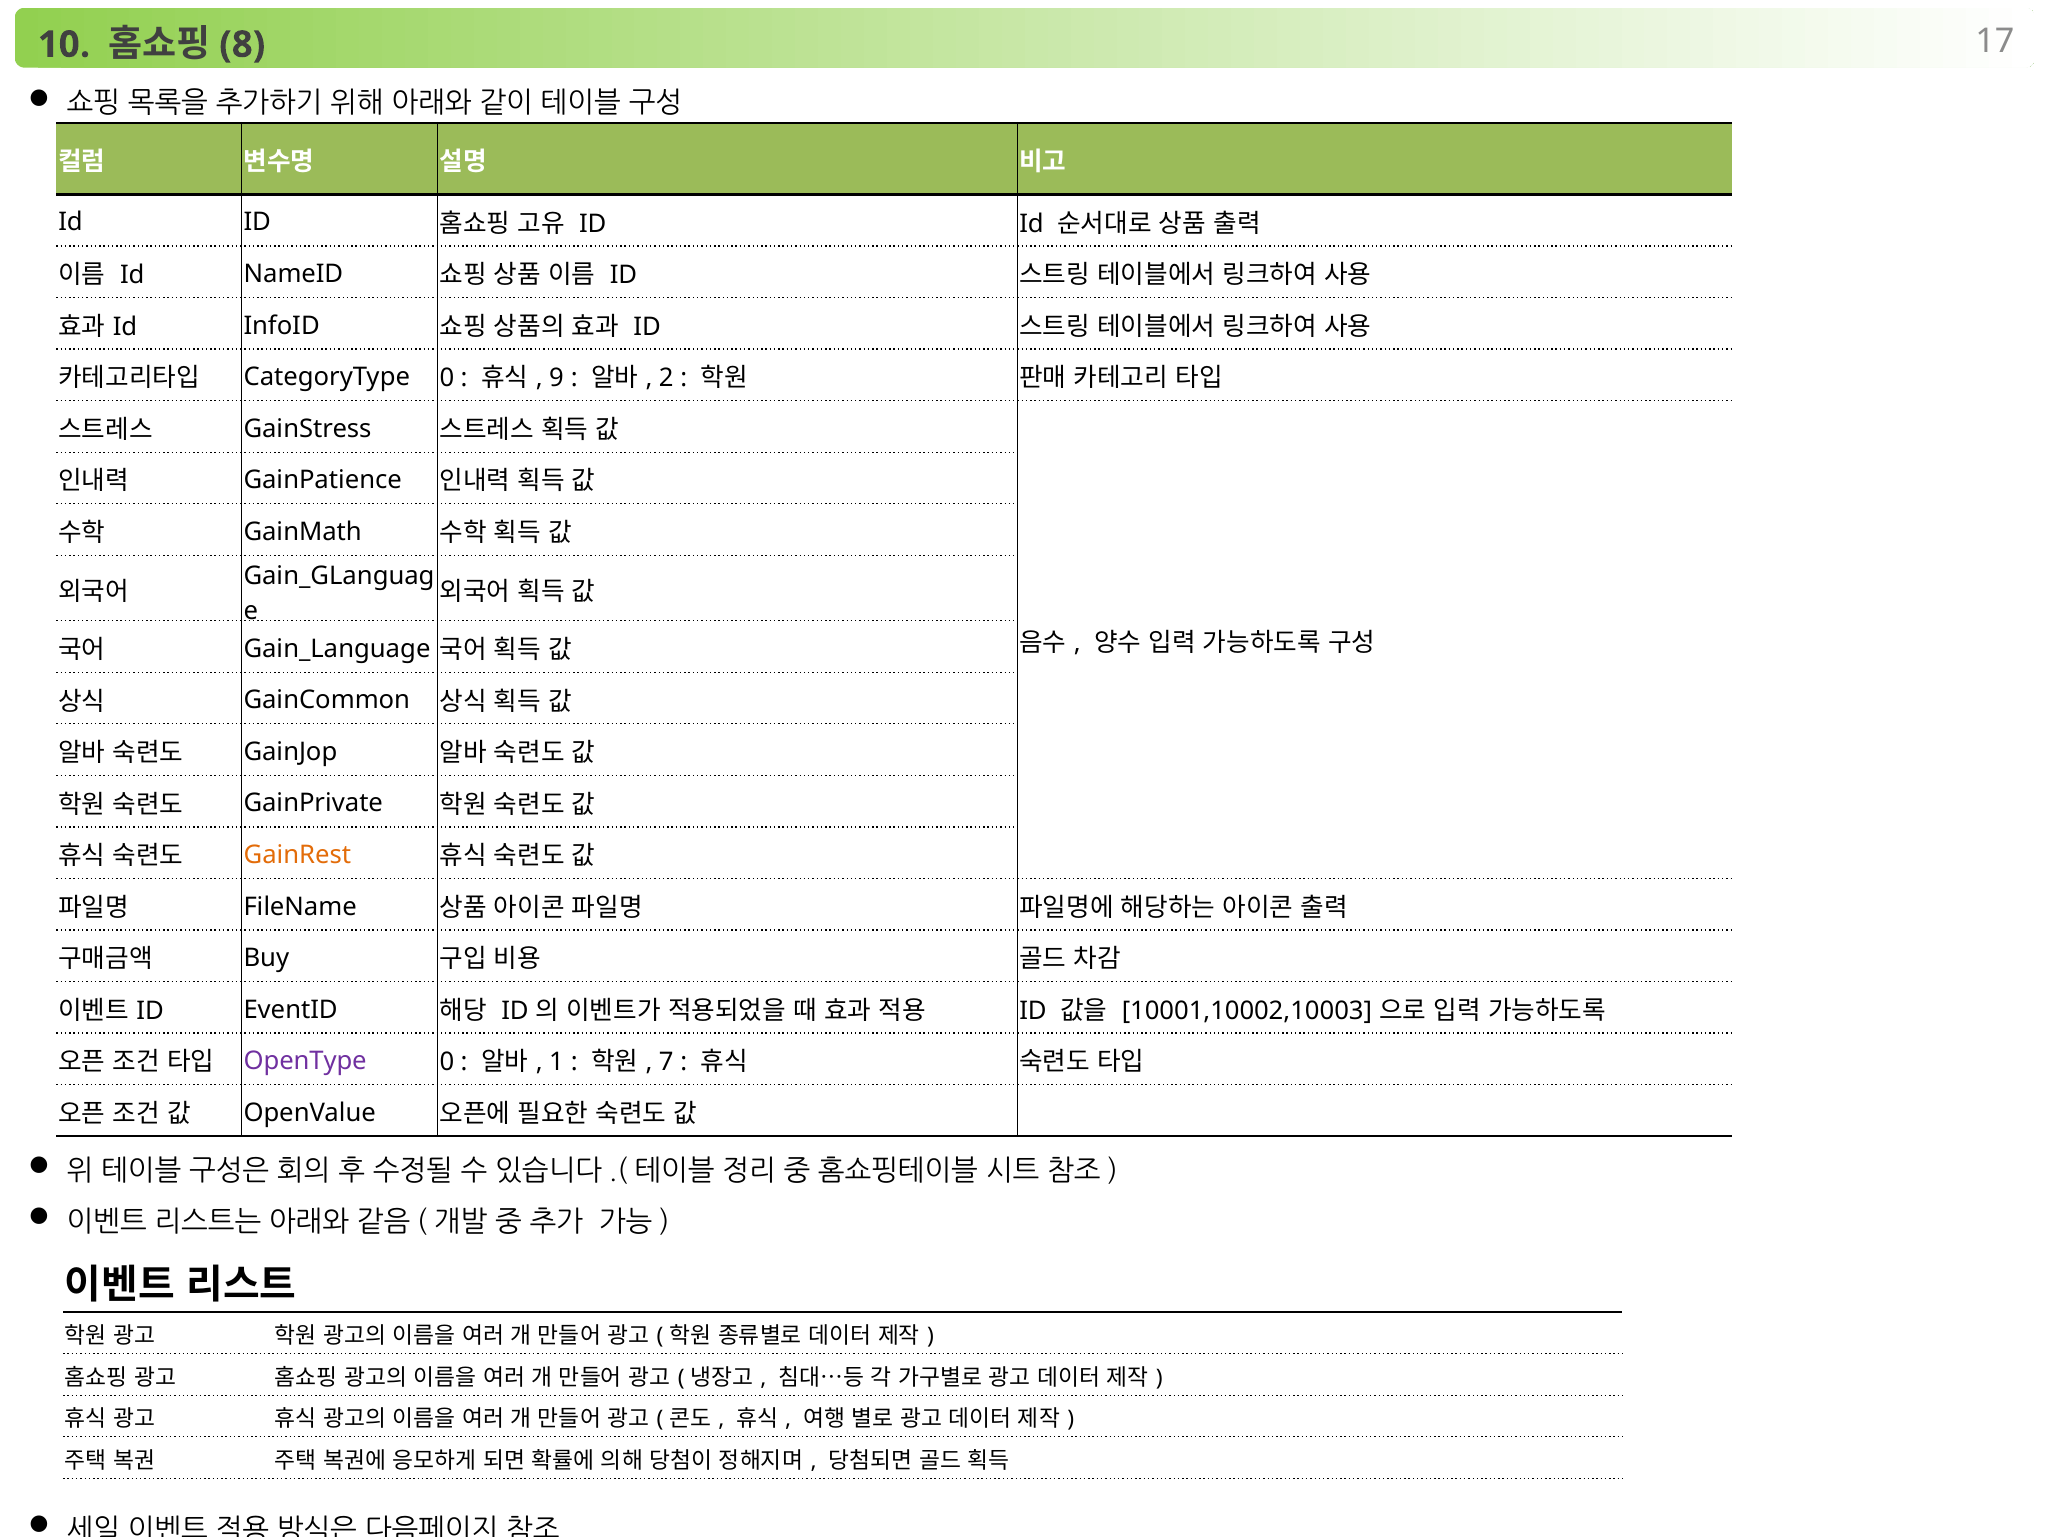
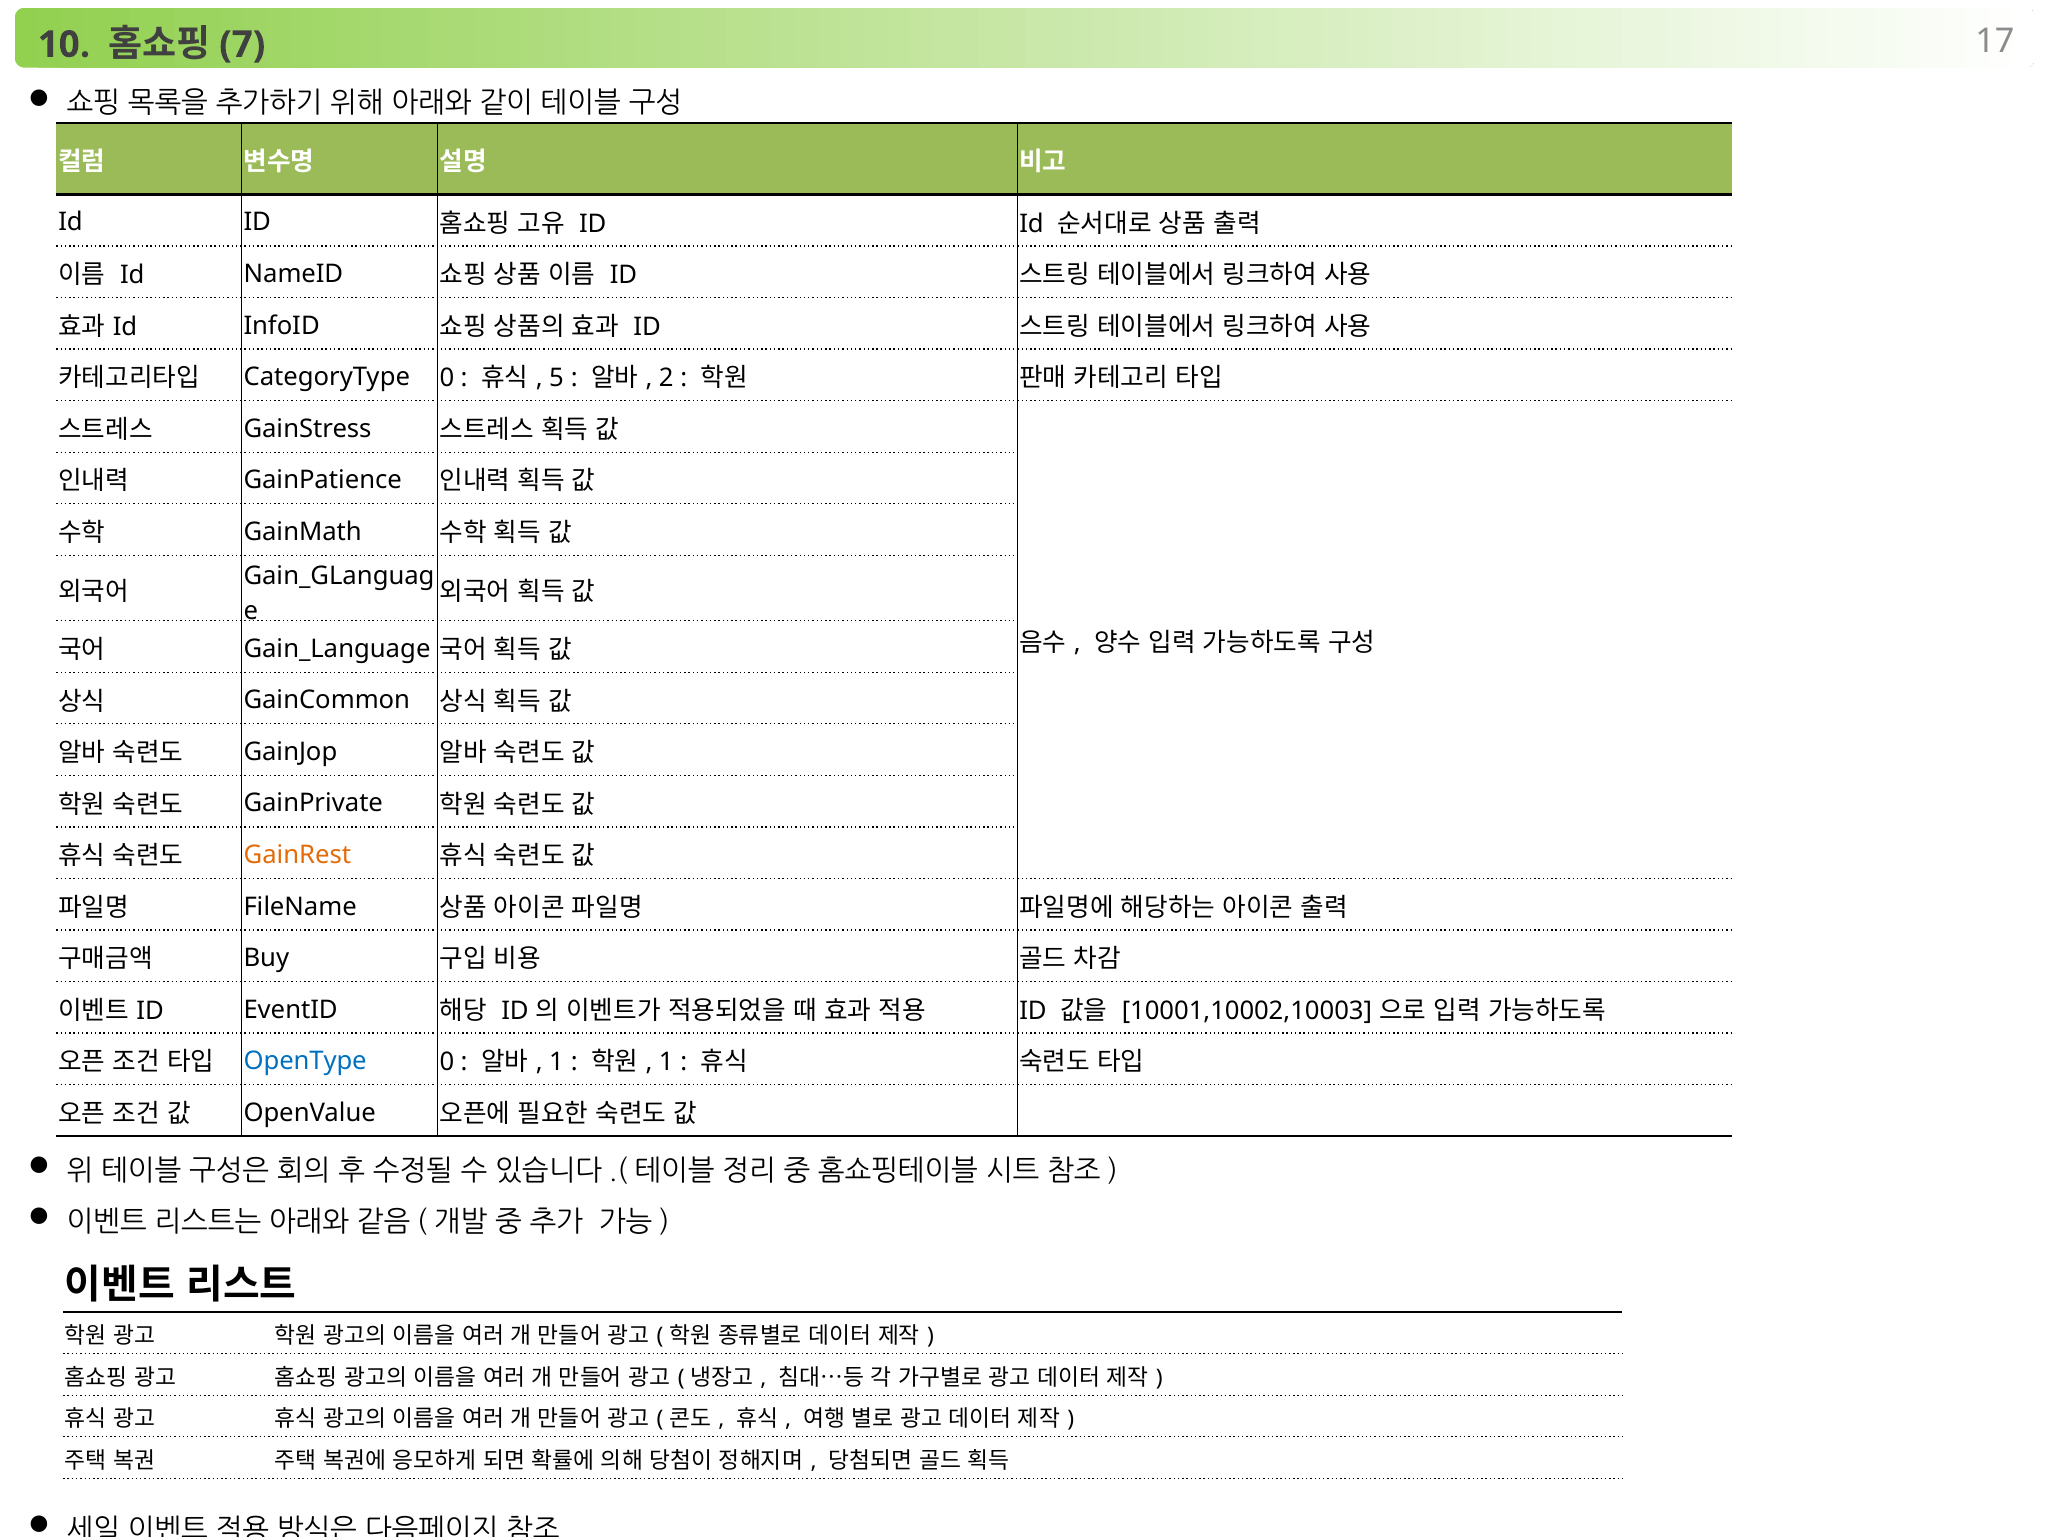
8: 8 -> 7 (242, 45)
9: 9 -> 5 (557, 379)
OpenType colour: purple -> blue (305, 1062)
7: 7 -> 1 (666, 1063)
